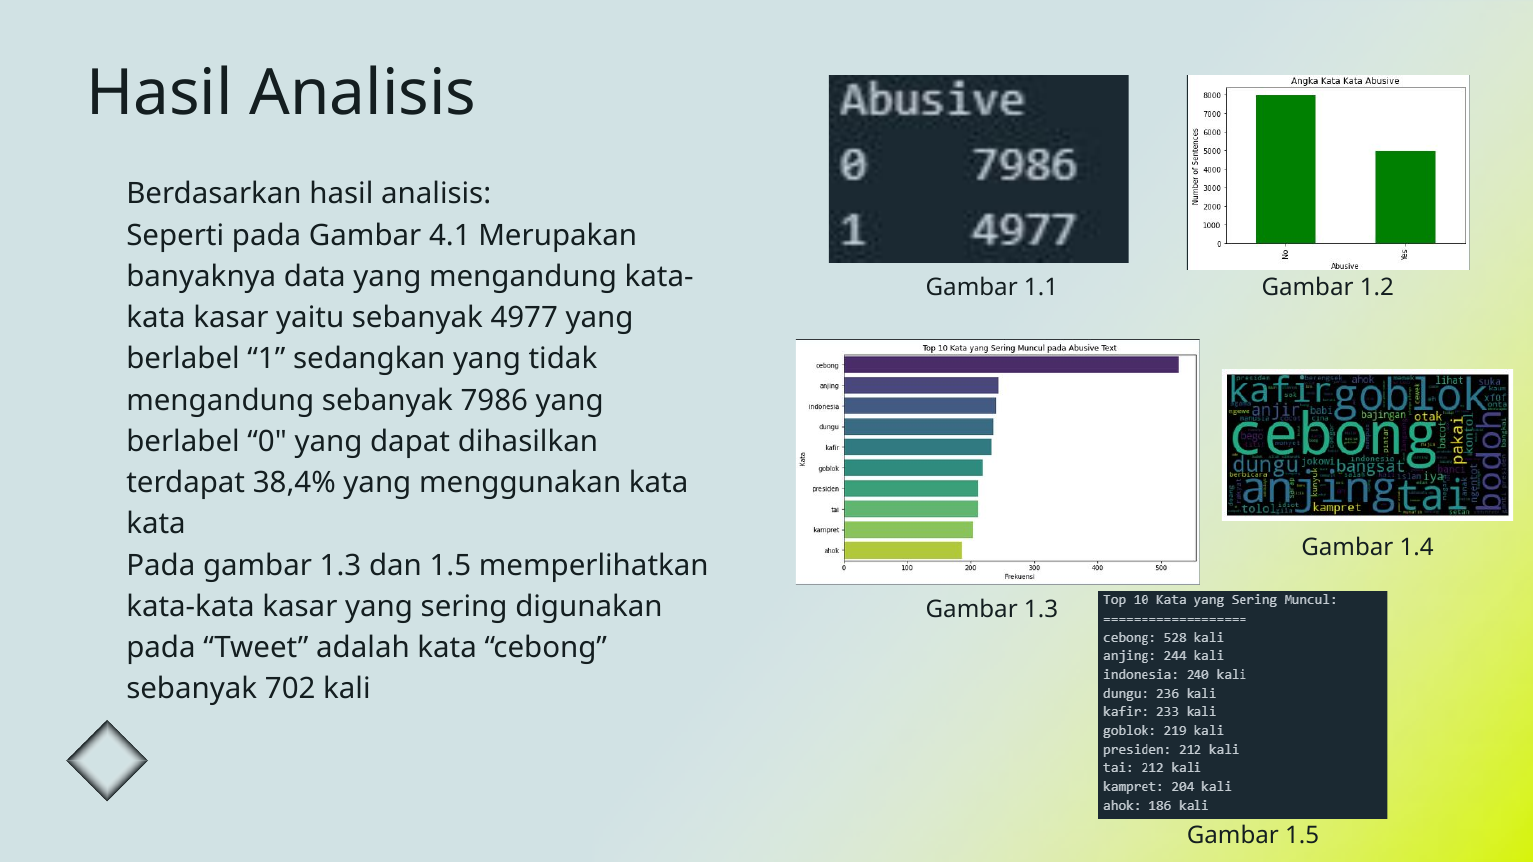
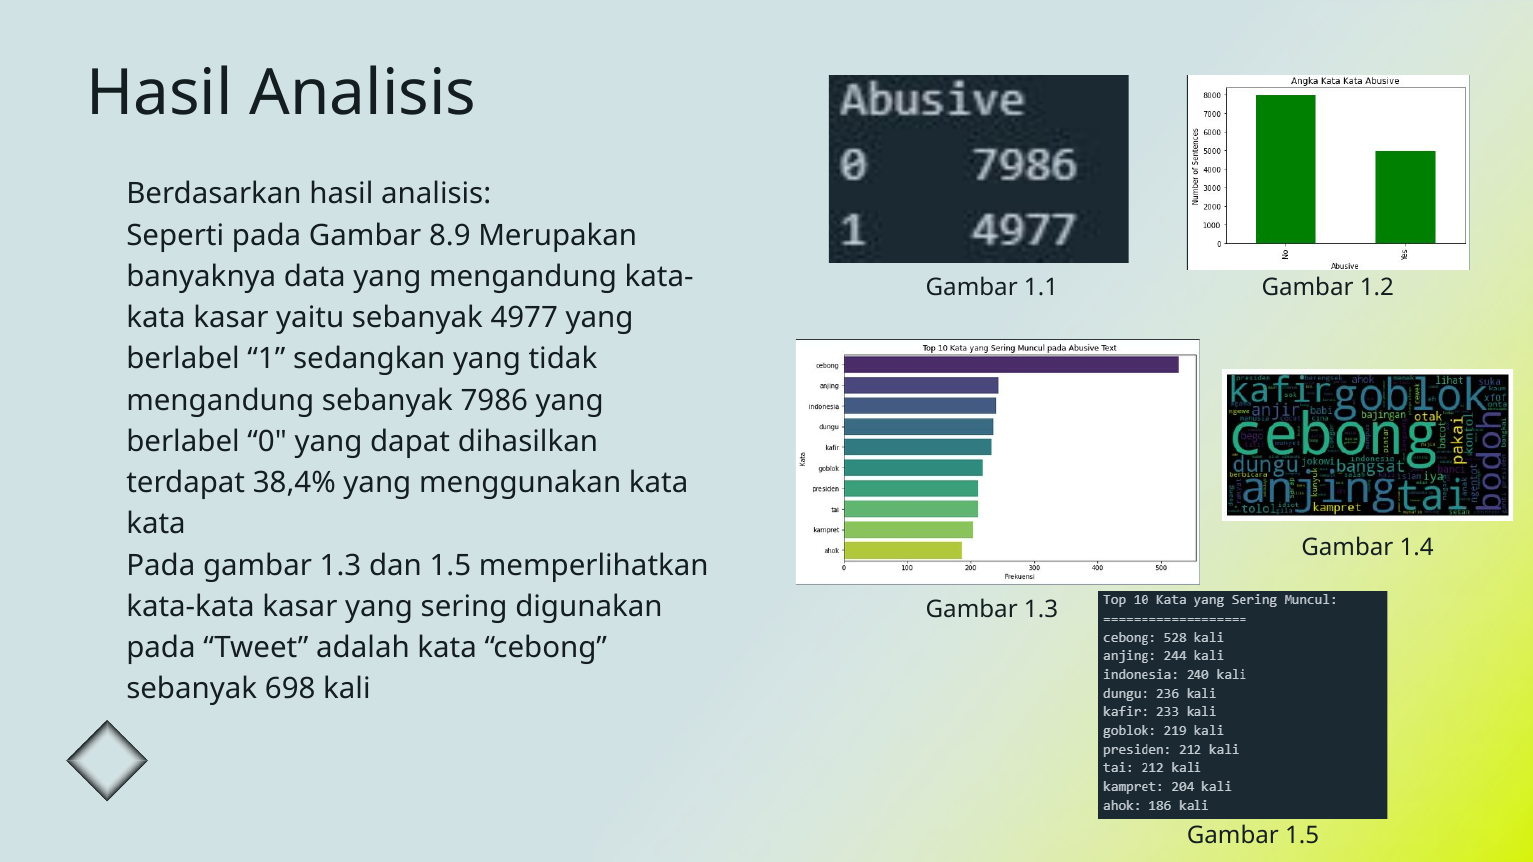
4.1: 4.1 -> 8.9 (450, 236)
702: 702 -> 698 (290, 689)
